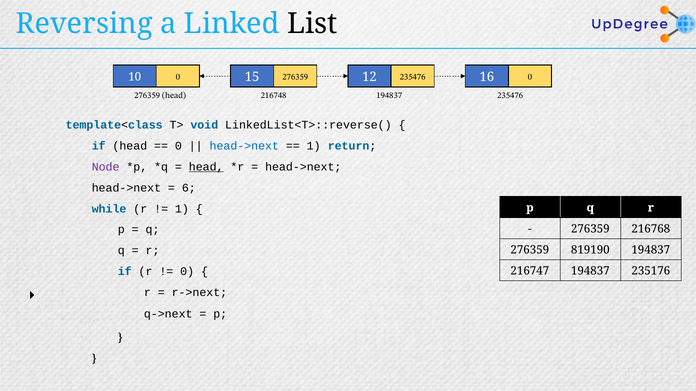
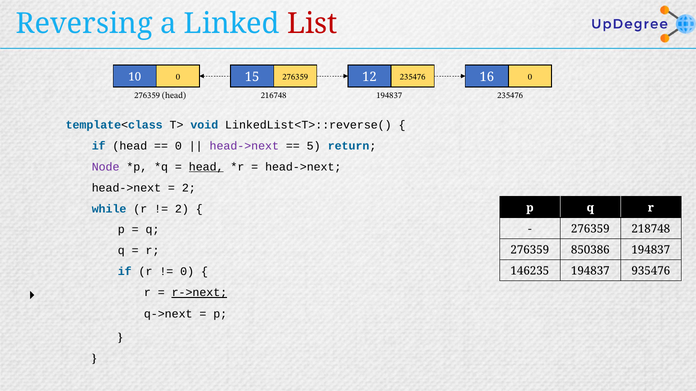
List colour: black -> red (312, 24)
head->next colour: blue -> purple (244, 146)
1: 1 -> 5 (314, 146)
6: 6 -> 2 (189, 188)
1: 1 -> 2 (182, 209)
216768: 216768 -> 218748 (651, 229)
819190: 819190 -> 850386 (590, 250)
216747: 216747 -> 146235 (530, 271)
235176: 235176 -> 935476 (651, 271)
r->next underline: none -> present (199, 293)
